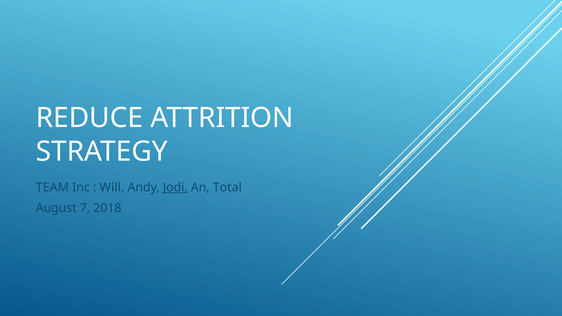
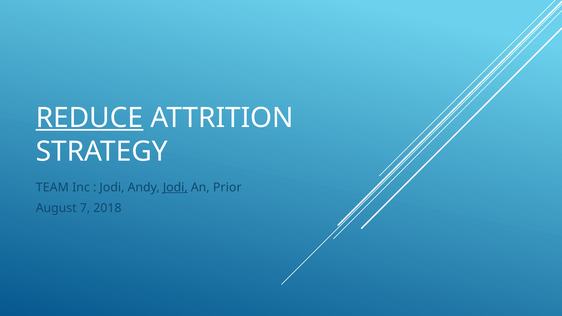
REDUCE underline: none -> present (89, 118)
Will: Will -> Jodi (112, 188)
Total: Total -> Prior (227, 188)
